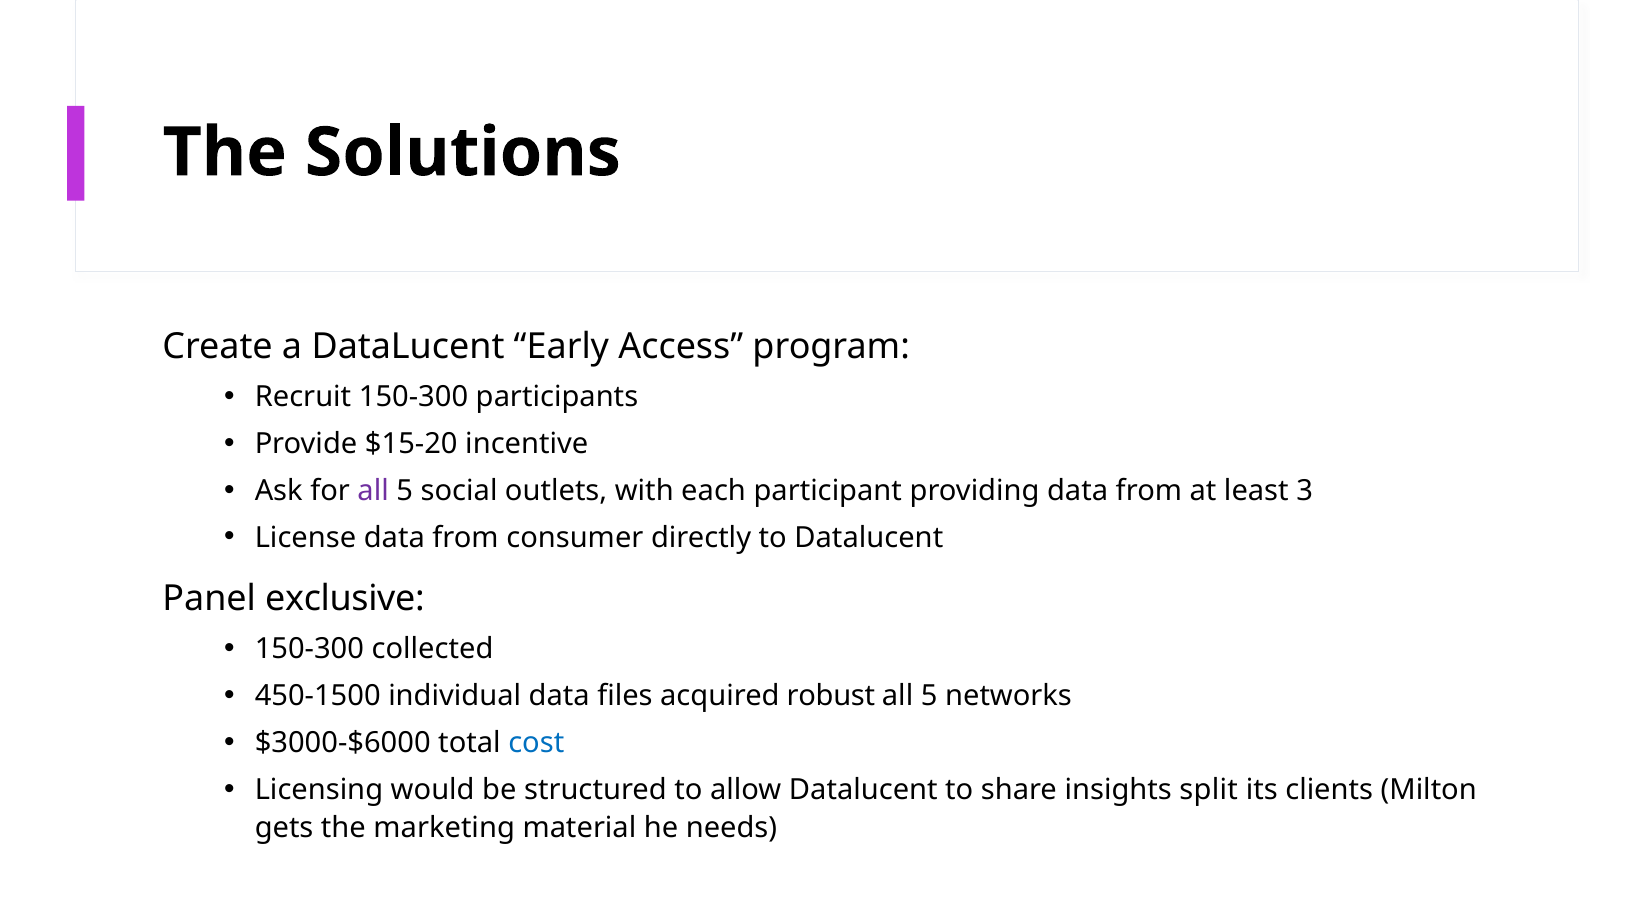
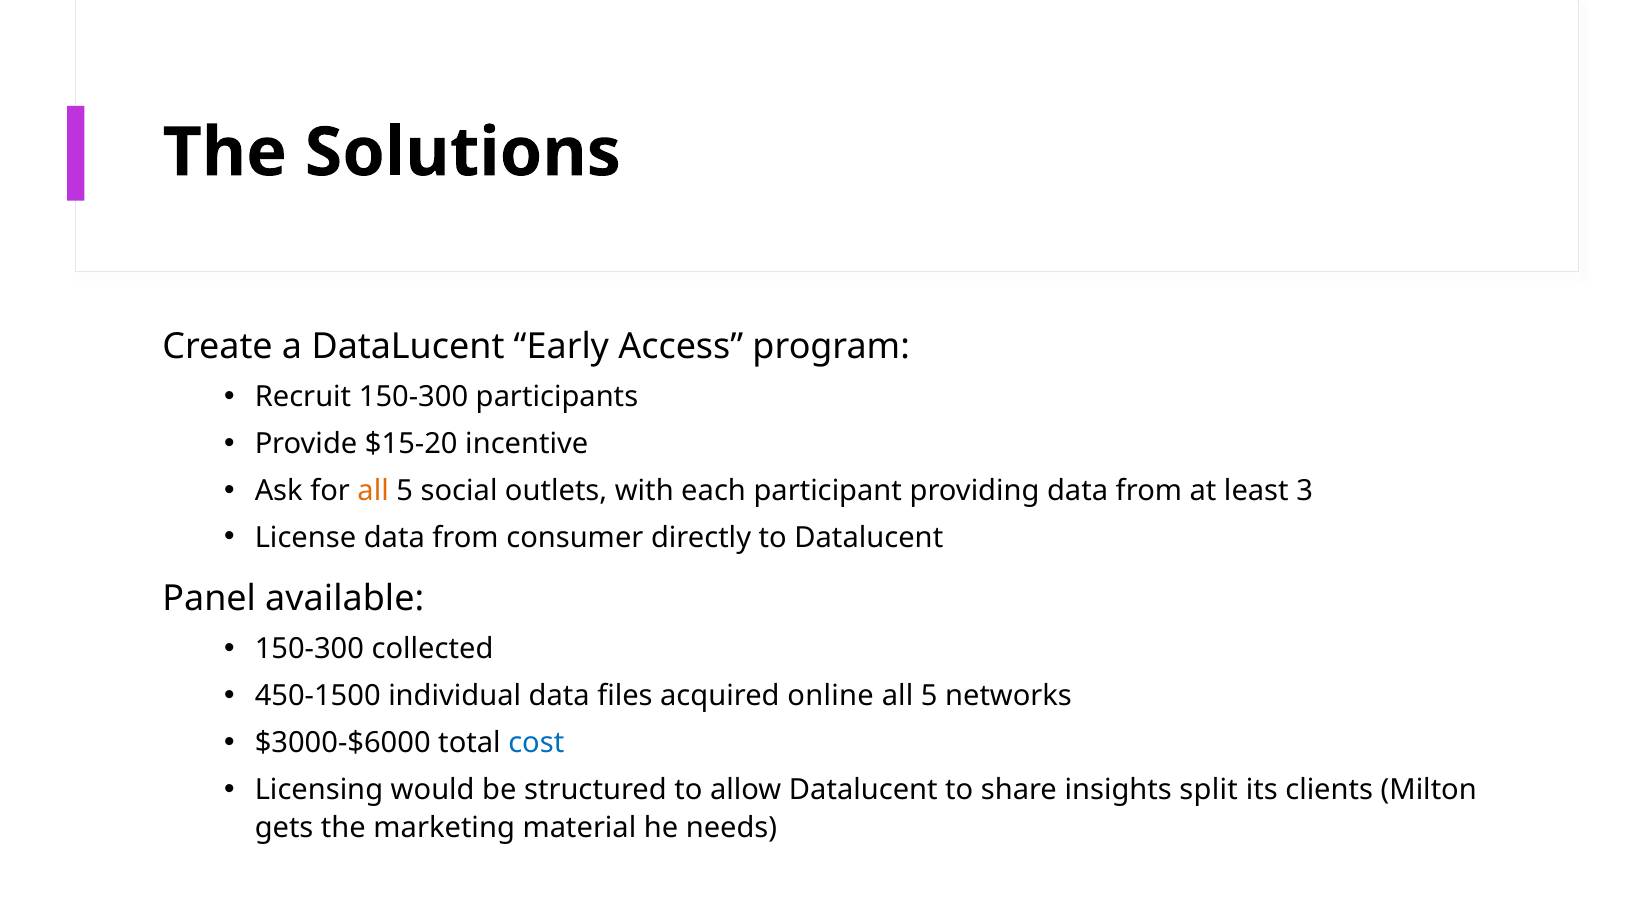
all colour: purple -> orange (373, 491)
exclusive: exclusive -> available (345, 599)
robust: robust -> online (831, 696)
